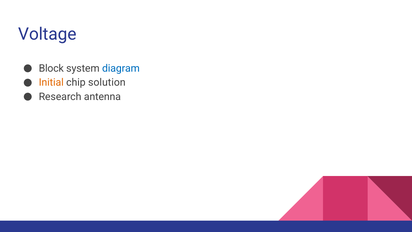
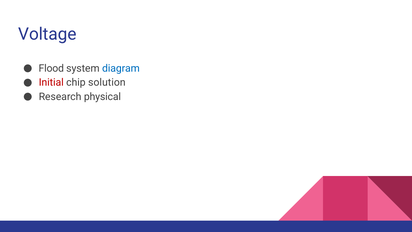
Block: Block -> Flood (51, 68)
Initial colour: orange -> red (51, 82)
antenna: antenna -> physical (102, 97)
